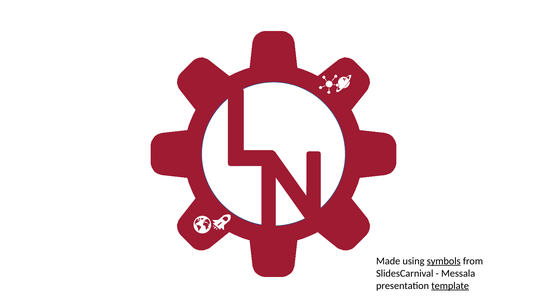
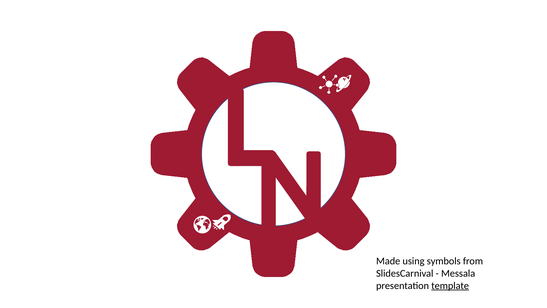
symbols underline: present -> none (444, 261)
